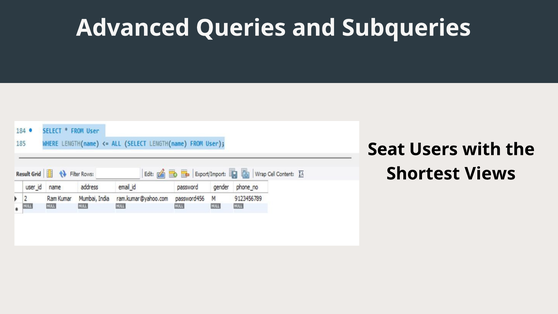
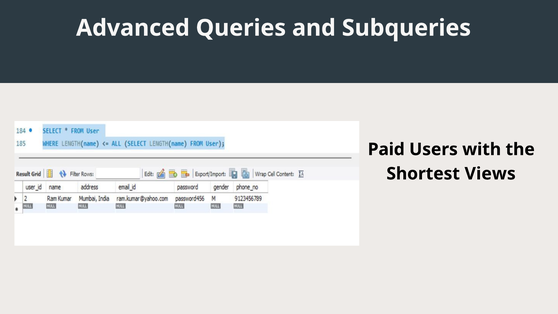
Seat: Seat -> Paid (386, 149)
